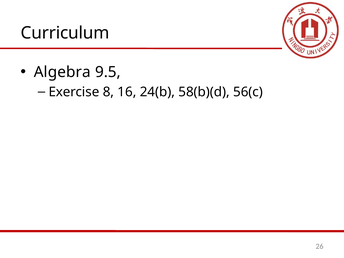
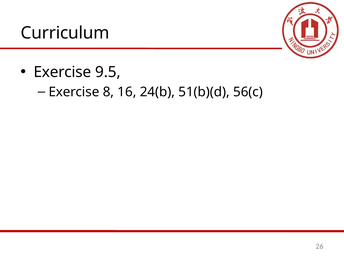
Algebra: Algebra -> Exercise (62, 72)
58(b)(d: 58(b)(d -> 51(b)(d (204, 92)
